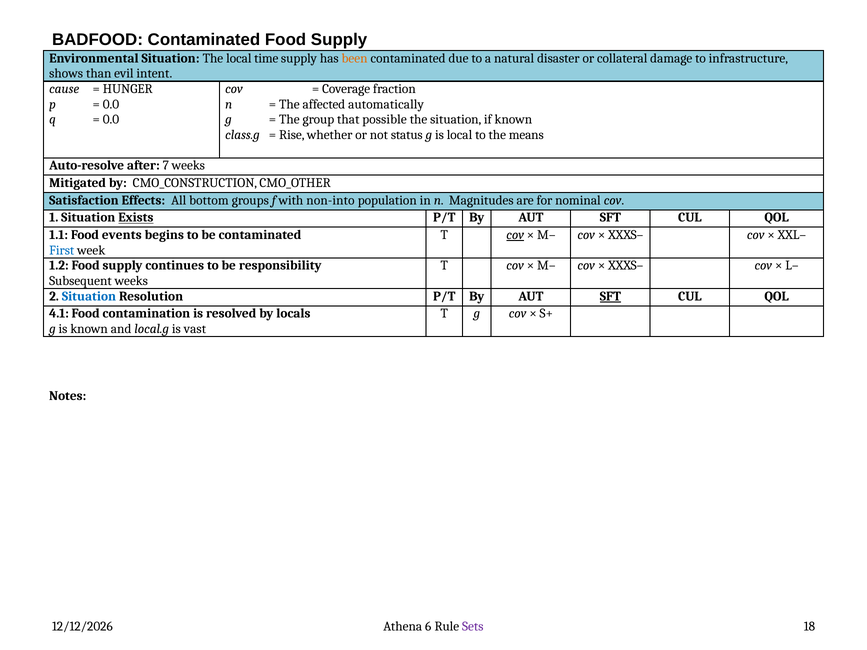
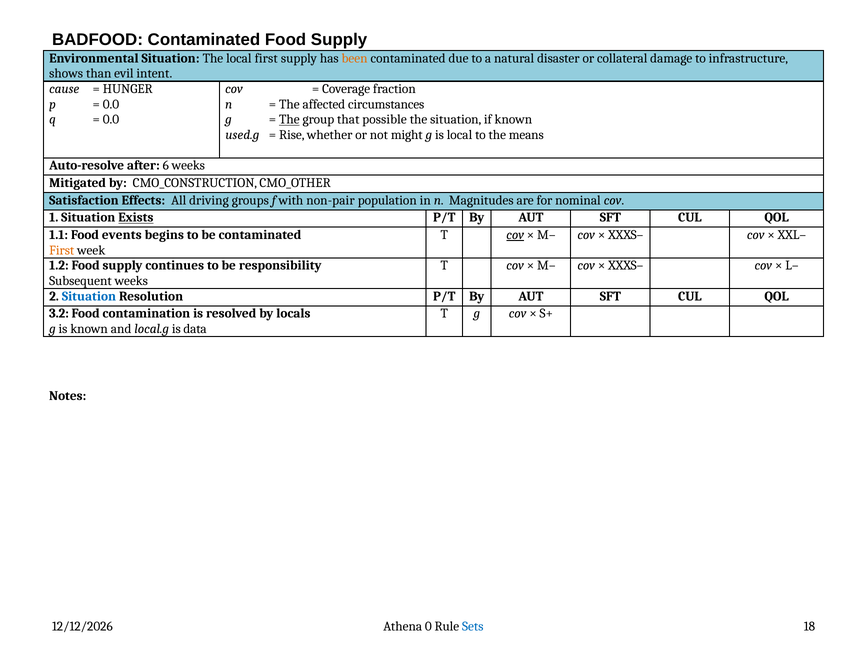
local time: time -> first (266, 58)
automatically: automatically -> circumstances (386, 104)
The underline: none -> present (289, 120)
class.g: class.g -> used.g (242, 135)
status: status -> might (407, 135)
7: 7 -> 6 (166, 166)
bottom: bottom -> driving (209, 200)
non-into: non-into -> non-pair (330, 200)
First colour: blue -> orange (62, 250)
SFT underline: present -> none (610, 296)
4.1: 4.1 -> 3.2 (59, 314)
vast: vast -> data (195, 329)
6: 6 -> 0 (428, 627)
Sets colour: purple -> blue (473, 627)
